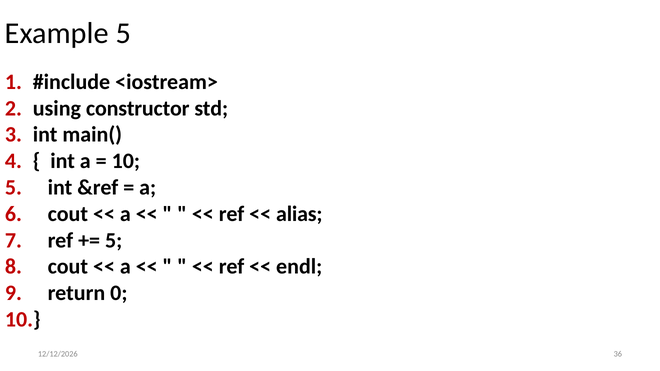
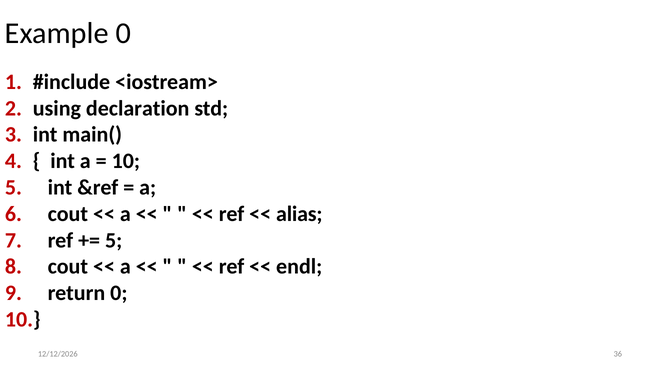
Example 5: 5 -> 0 (123, 33)
constructor: constructor -> declaration (138, 108)
